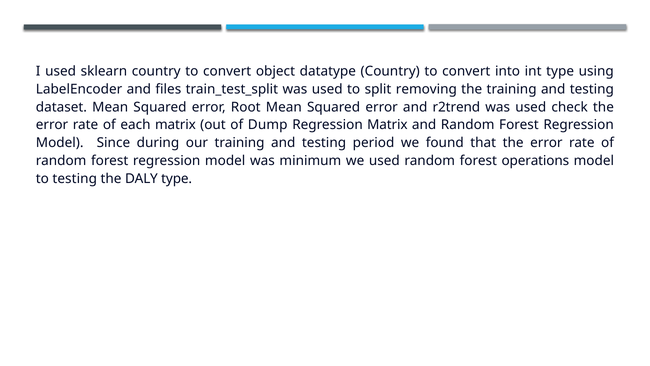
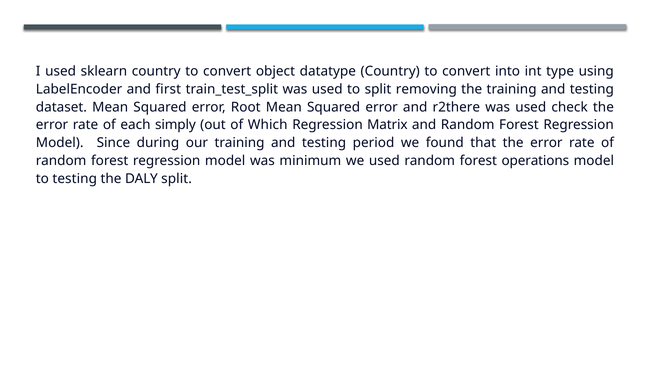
files: files -> first (168, 89)
r2trend: r2trend -> r2there (456, 107)
each matrix: matrix -> simply (175, 125)
Dump: Dump -> Which (268, 125)
DALY type: type -> split (177, 178)
